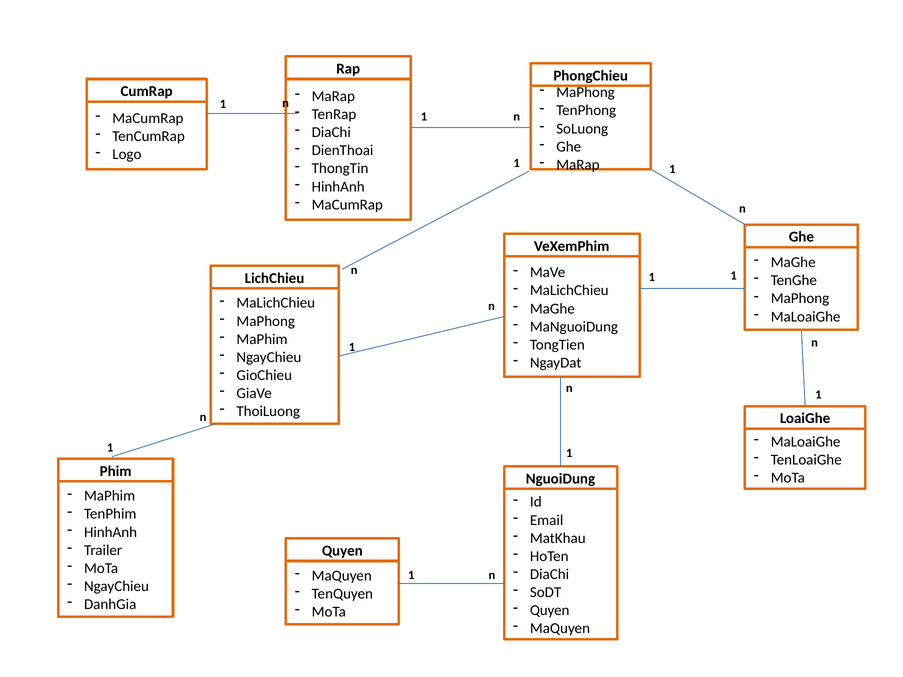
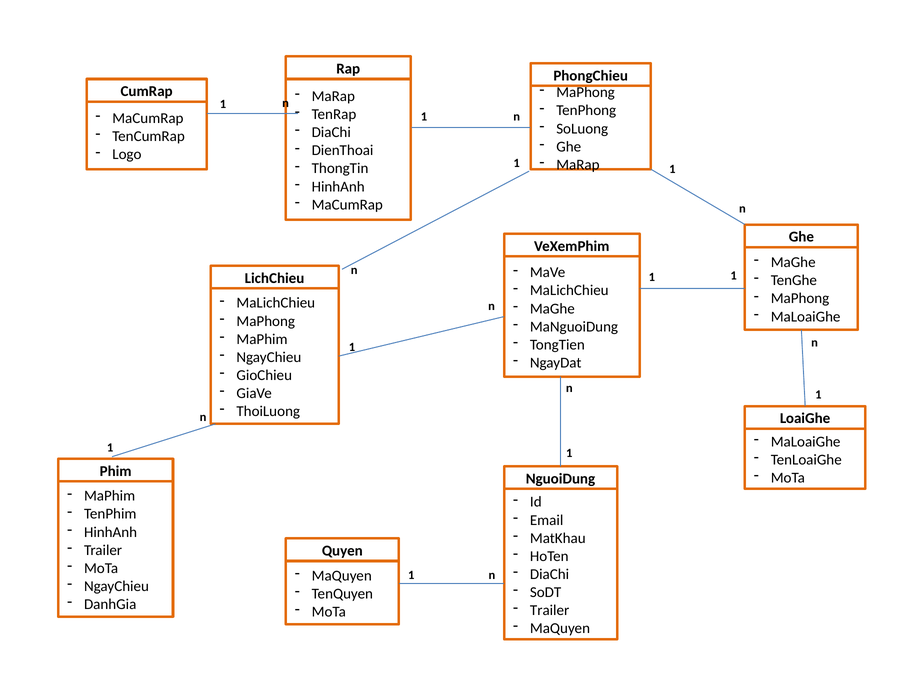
Quyen: Quyen -> Trailer (550, 611)
